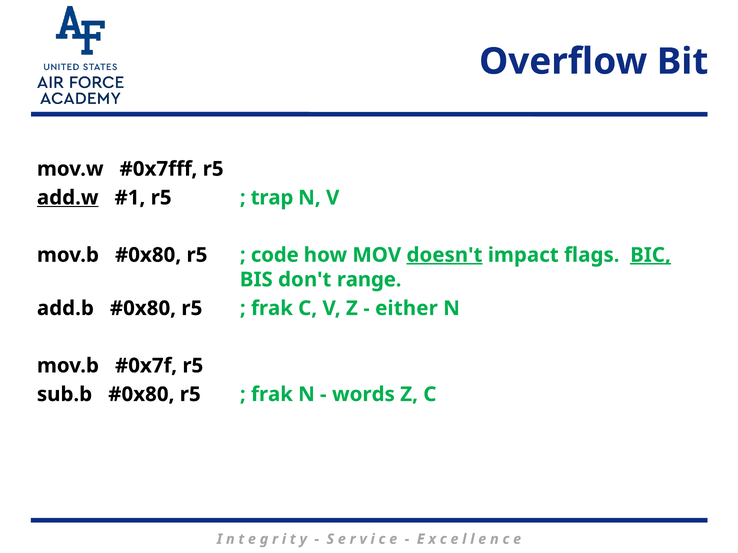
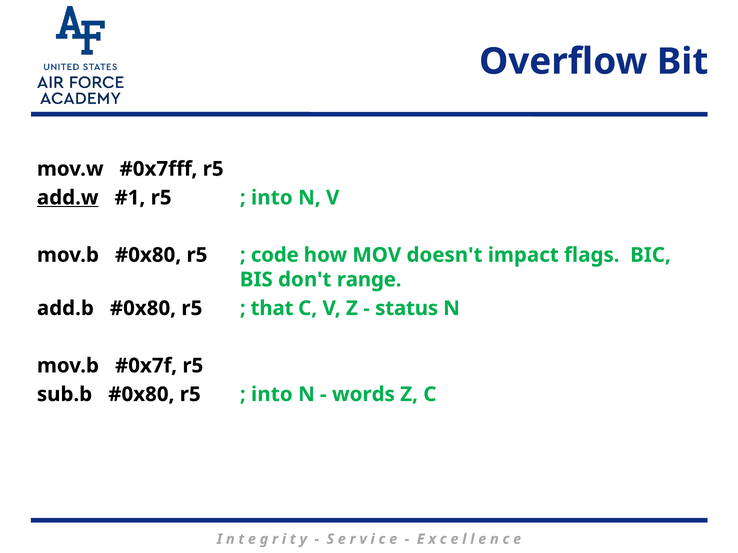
trap: trap -> into (272, 198)
doesn't underline: present -> none (444, 255)
BIC underline: present -> none (650, 255)
frak: frak -> that (272, 309)
either: either -> status (407, 309)
frak: frak -> into (272, 395)
